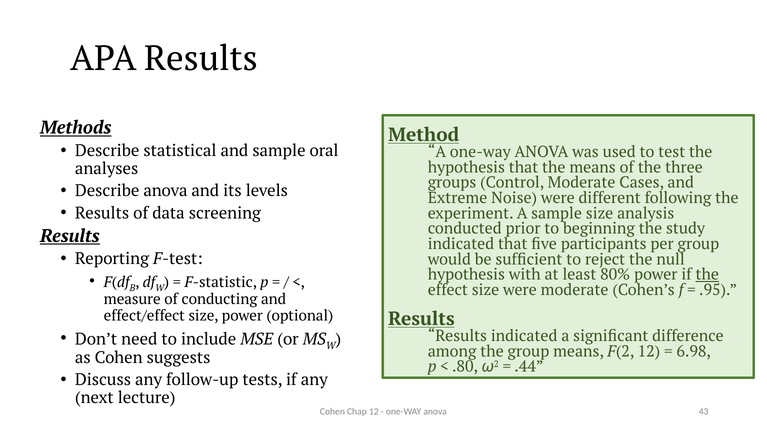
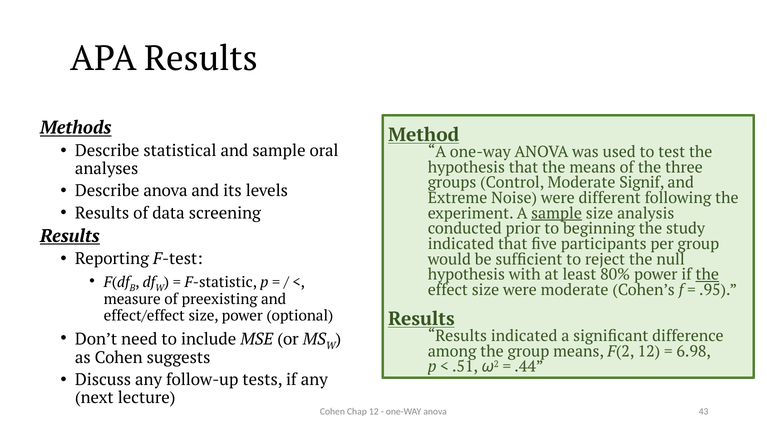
Cases: Cases -> Signif (642, 183)
sample underline: none -> present (557, 214)
conducting: conducting -> preexisting (219, 299)
.80: .80 -> .51 (465, 367)
